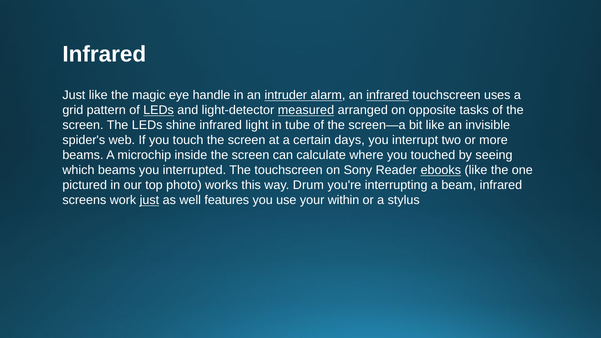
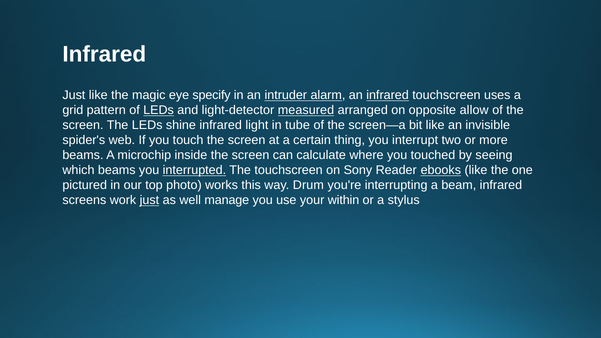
handle: handle -> specify (212, 95)
tasks: tasks -> allow (474, 110)
days: days -> thing (350, 140)
interrupted underline: none -> present (194, 170)
features: features -> manage (227, 200)
